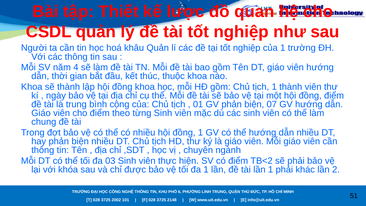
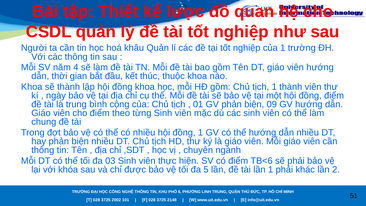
07: 07 -> 09 (272, 104)
TB<2: TB<2 -> TB<6 (262, 161)
đa 1: 1 -> 5 (206, 169)
